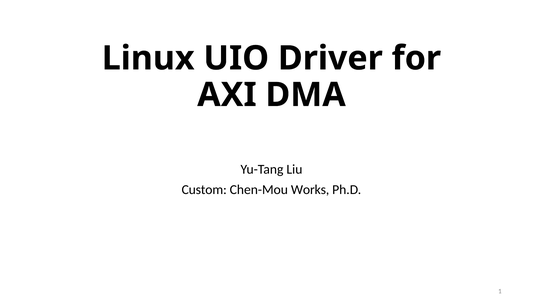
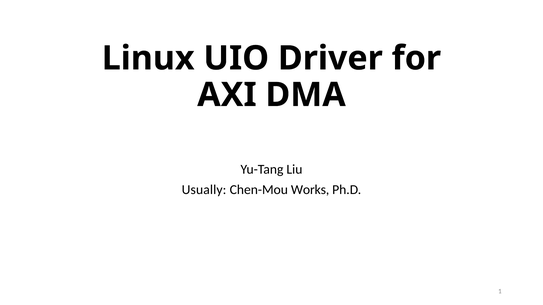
Custom: Custom -> Usually (204, 190)
